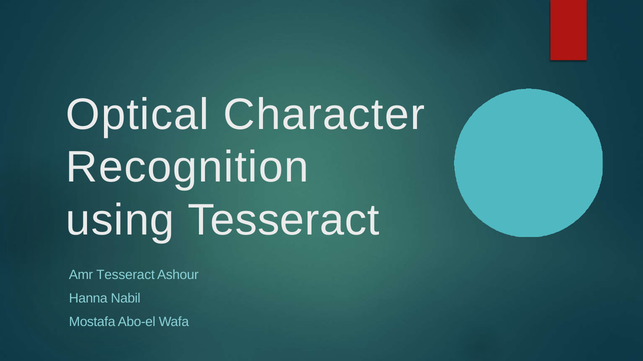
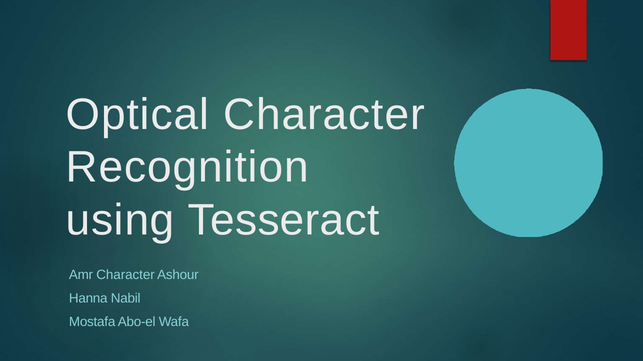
Amr Tesseract: Tesseract -> Character (126, 276)
